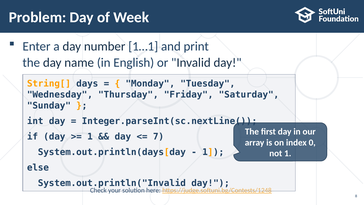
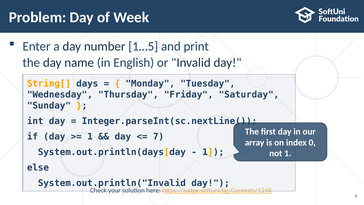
1…1: 1…1 -> 1…5 (143, 46)
